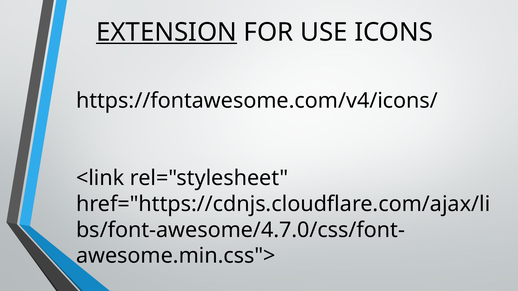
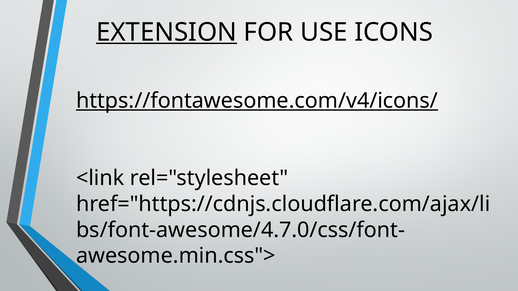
https://fontawesome.com/v4/icons/ underline: none -> present (257, 101)
